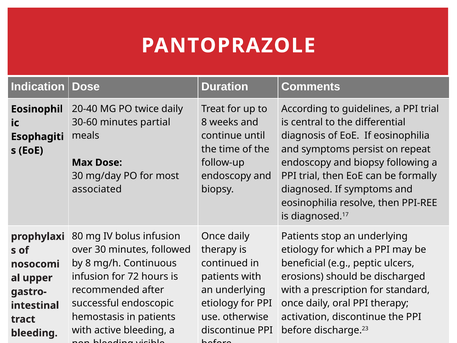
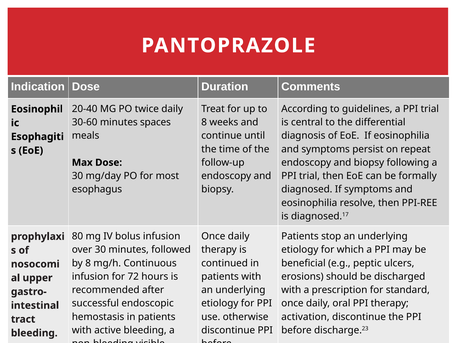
partial: partial -> spaces (155, 122)
associated: associated -> esophagus (97, 189)
